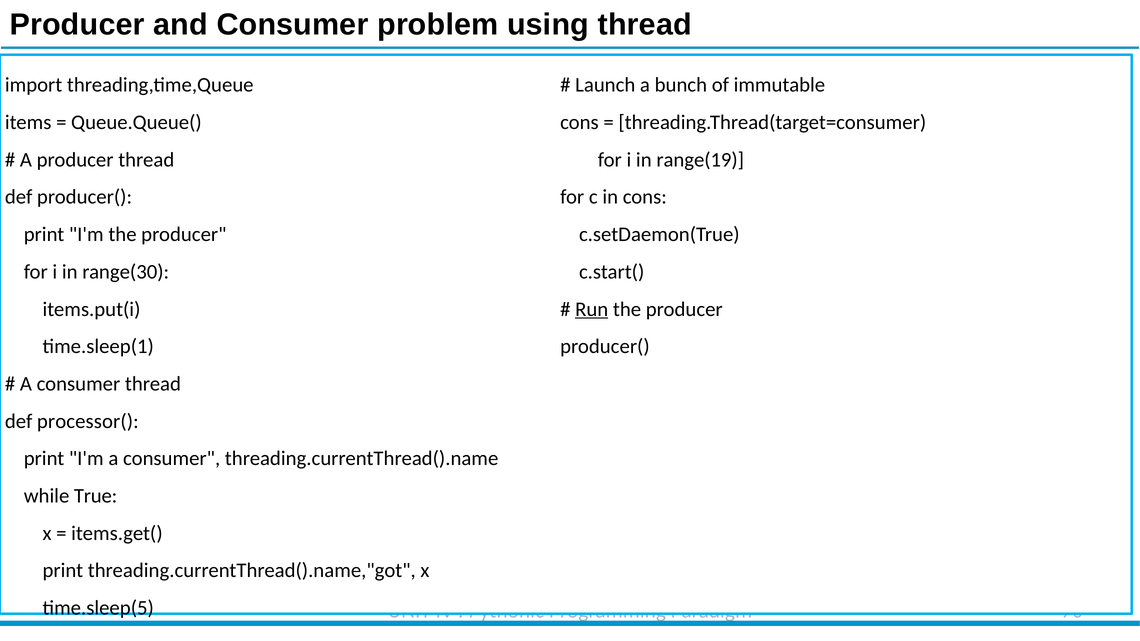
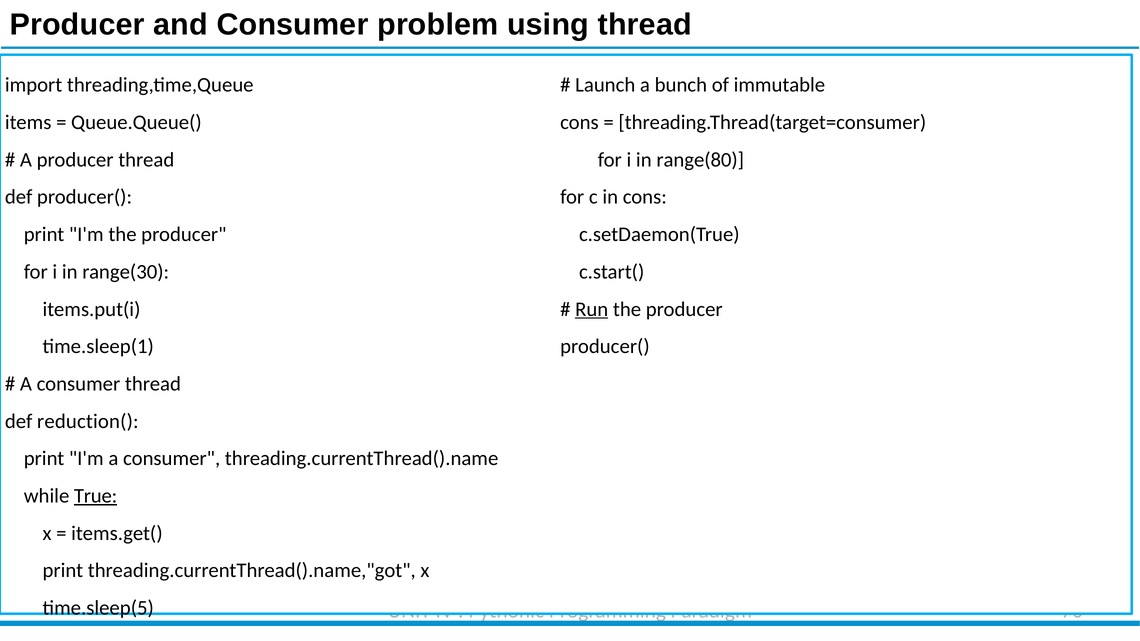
range(19: range(19 -> range(80 (700, 160)
processor(: processor( -> reduction( (88, 421)
True underline: none -> present (96, 496)
